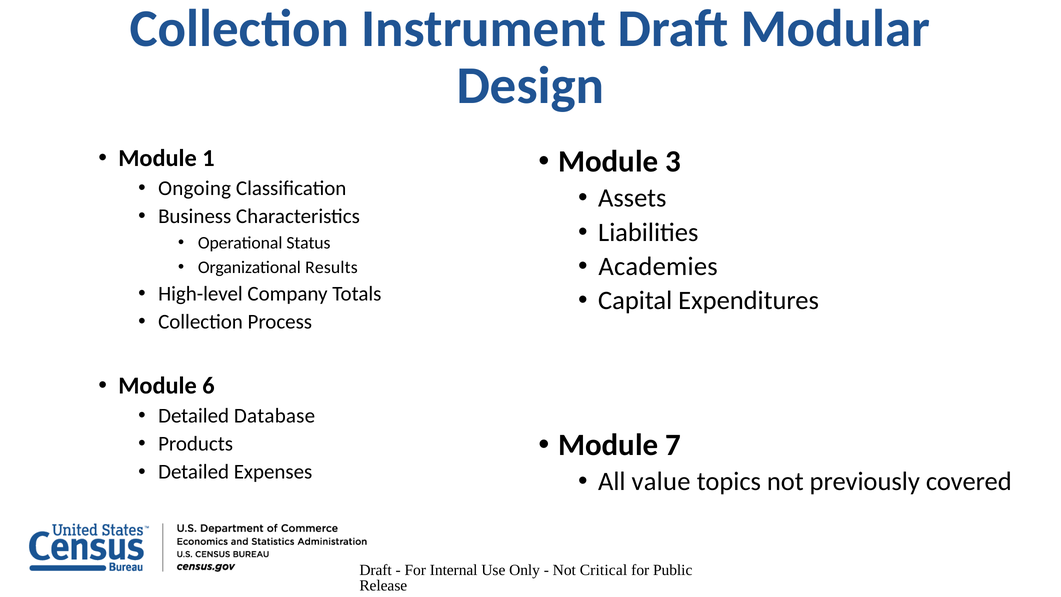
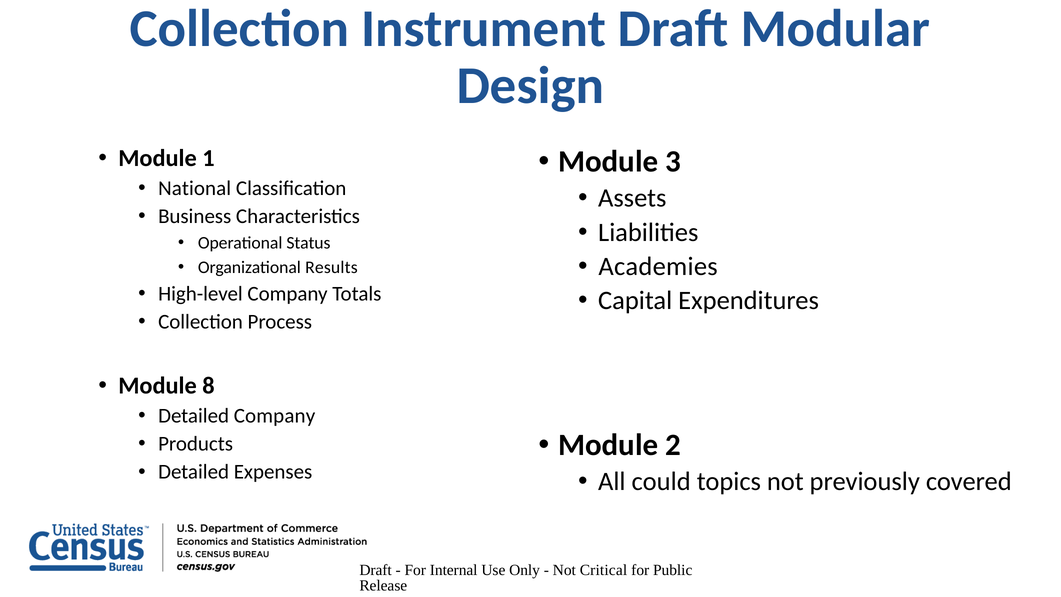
Ongoing: Ongoing -> National (195, 188)
6: 6 -> 8 (208, 385)
Detailed Database: Database -> Company (275, 415)
7: 7 -> 2 (673, 445)
value: value -> could (661, 482)
